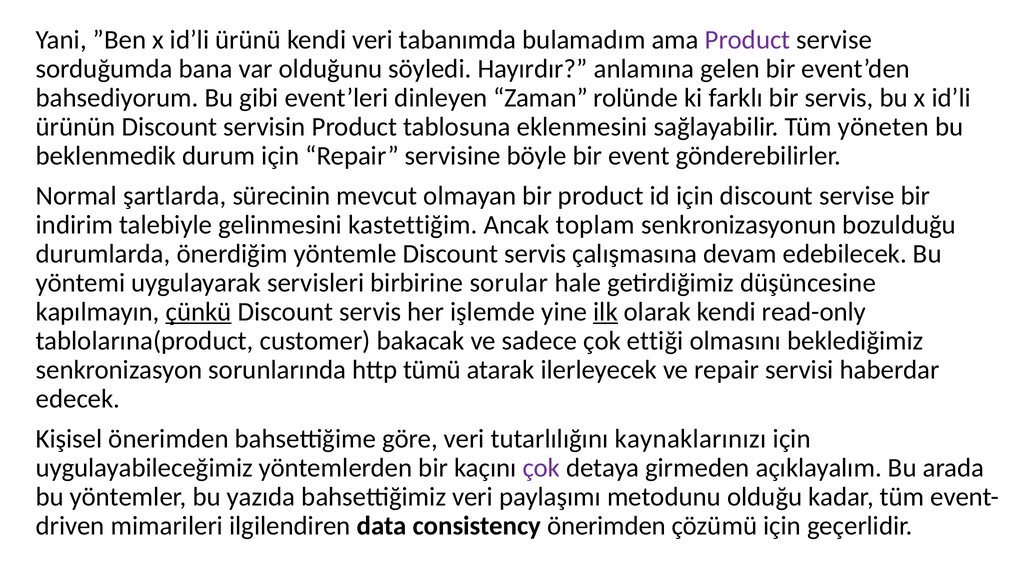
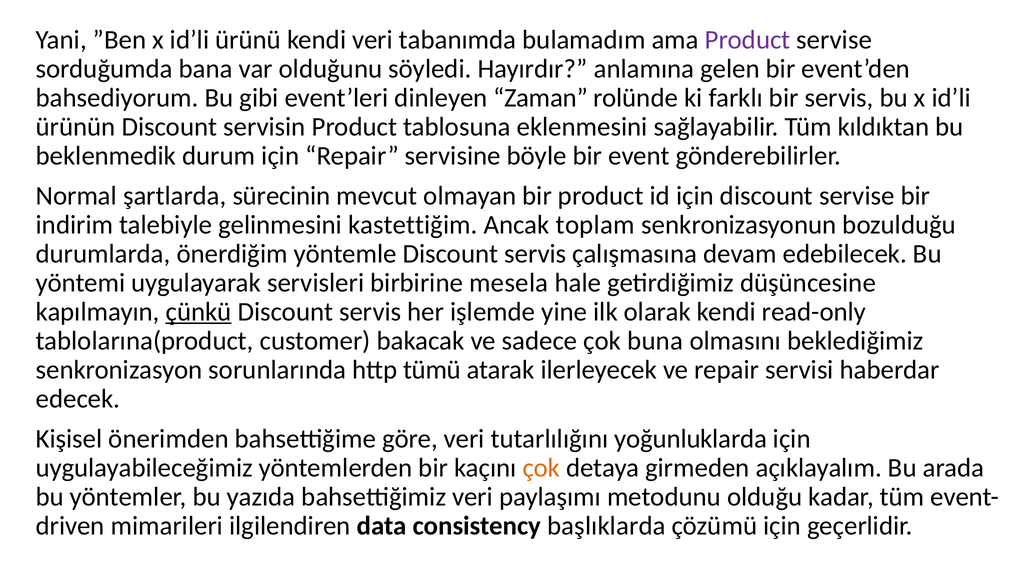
yöneten: yöneten -> kıldıktan (884, 127)
sorular: sorular -> mesela (509, 283)
ilk underline: present -> none (605, 312)
ettiği: ettiği -> buna (655, 341)
kaynaklarınızı: kaynaklarınızı -> yoğunluklarda (691, 439)
çok colour: purple -> orange (541, 468)
consistency önerimden: önerimden -> başlıklarda (606, 526)
